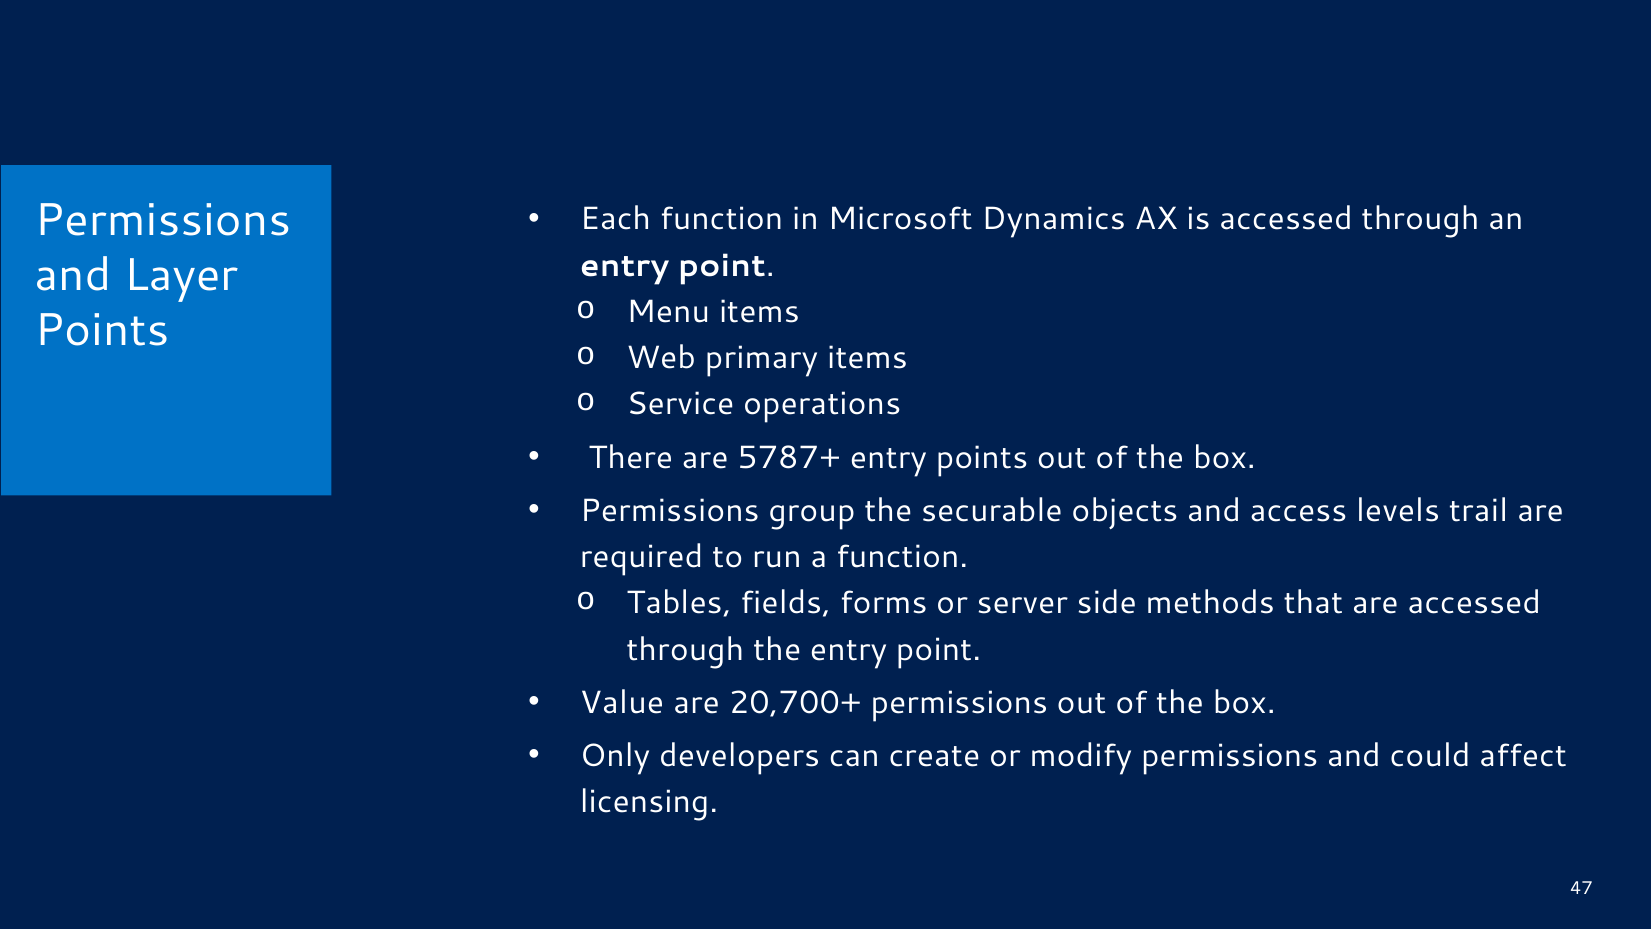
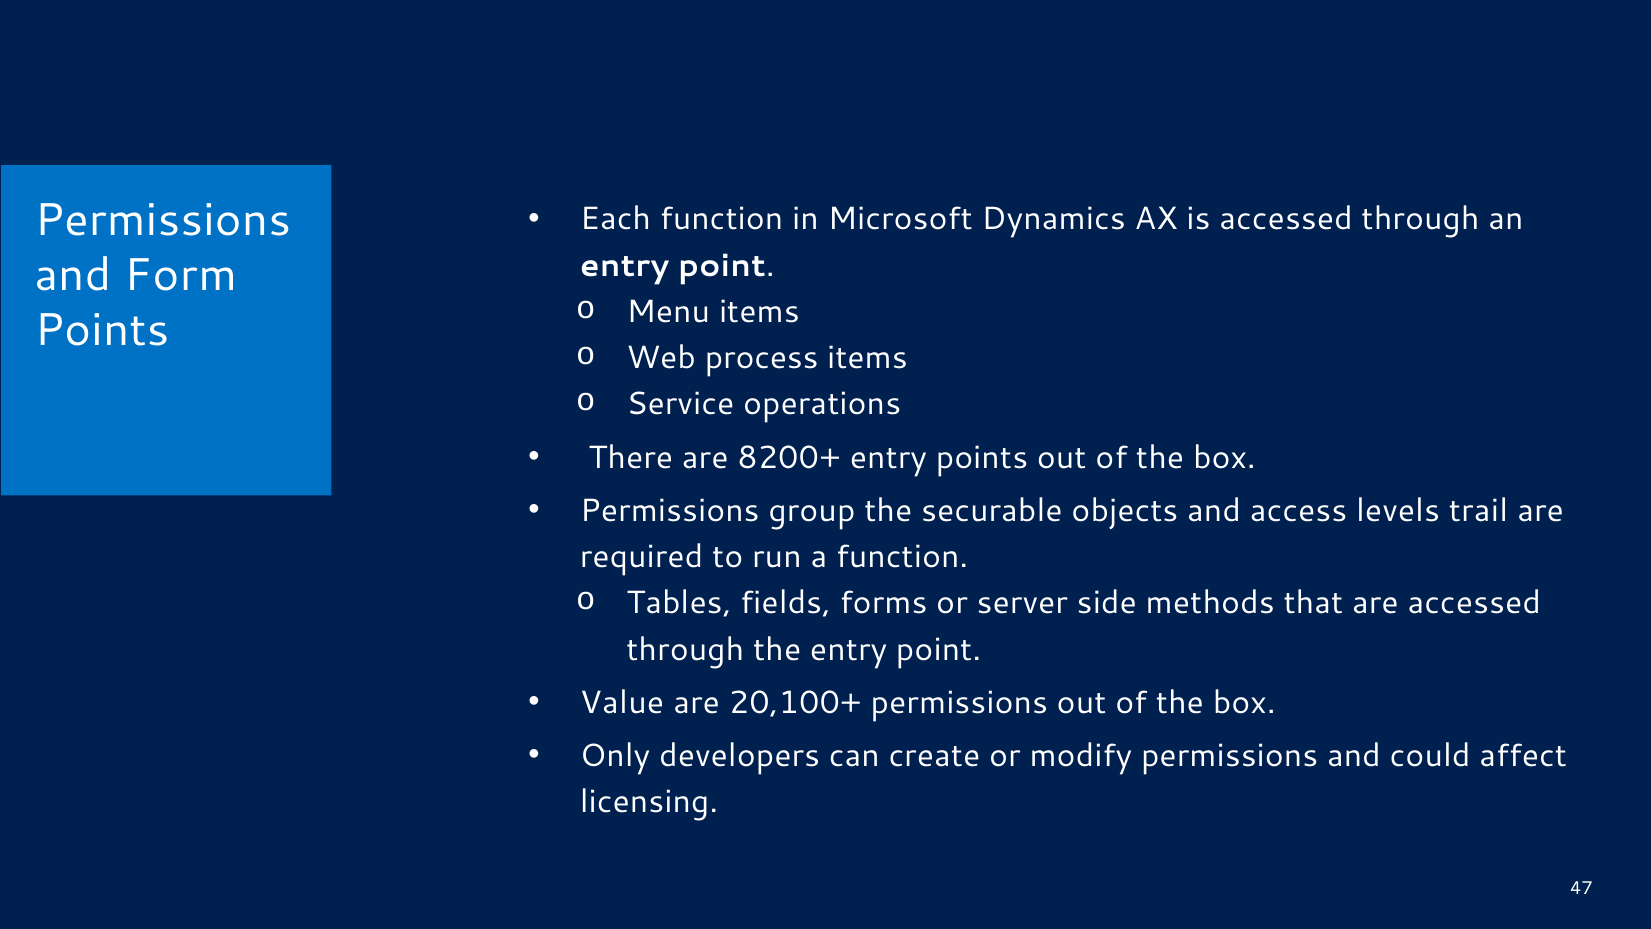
Layer: Layer -> Form (180, 276)
primary: primary -> process (762, 358)
5787+: 5787+ -> 8200+ (789, 457)
20,700+: 20,700+ -> 20,100+ (795, 703)
